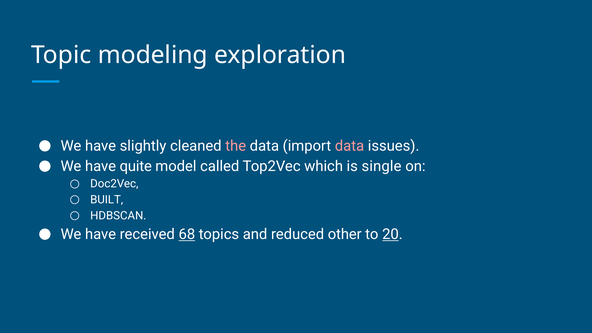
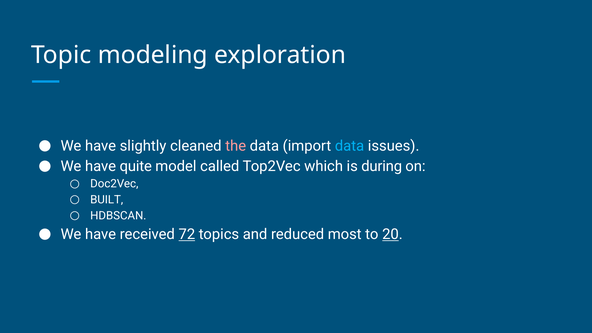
data colour: pink -> light blue (350, 146)
single: single -> during (382, 166)
68: 68 -> 72 (187, 234)
other: other -> most (345, 234)
